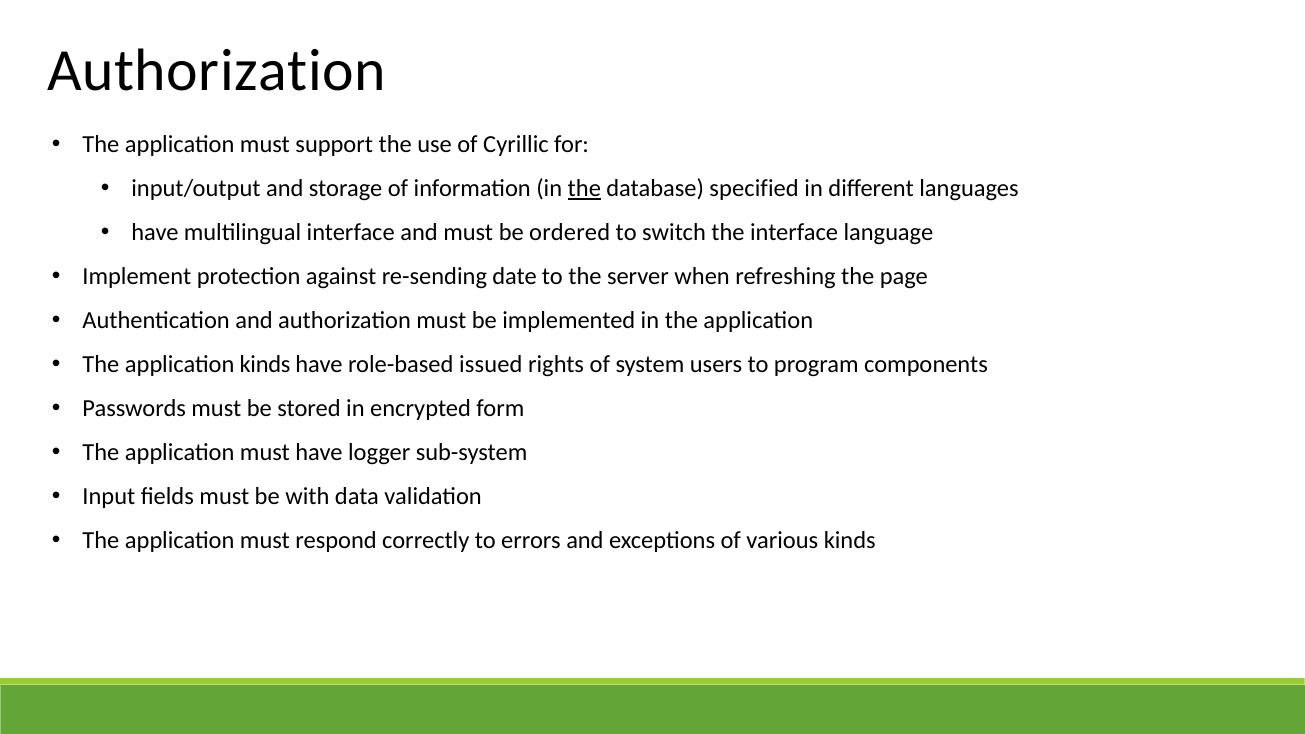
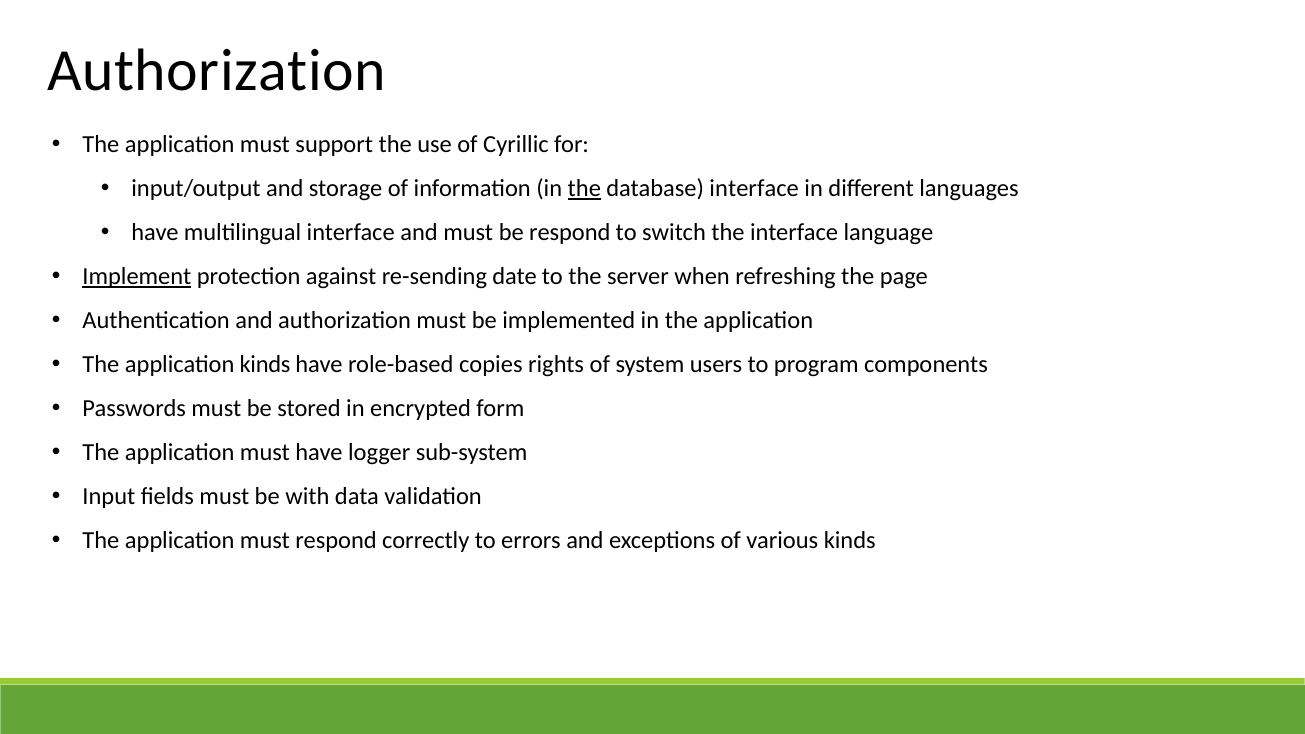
database specified: specified -> interface (754, 188)
be ordered: ordered -> respond (570, 232)
Implement underline: none -> present (137, 276)
issued: issued -> copies (491, 364)
